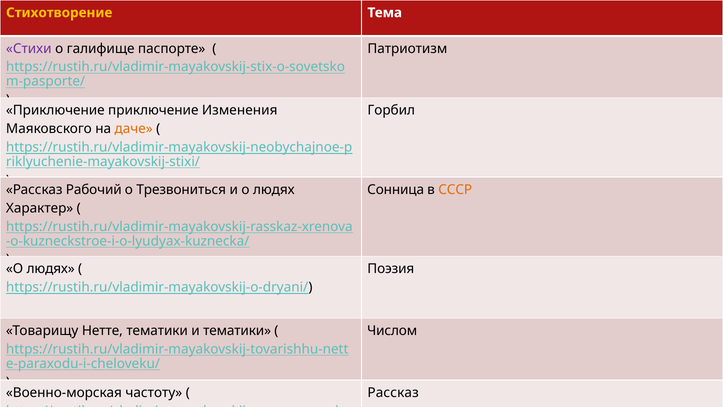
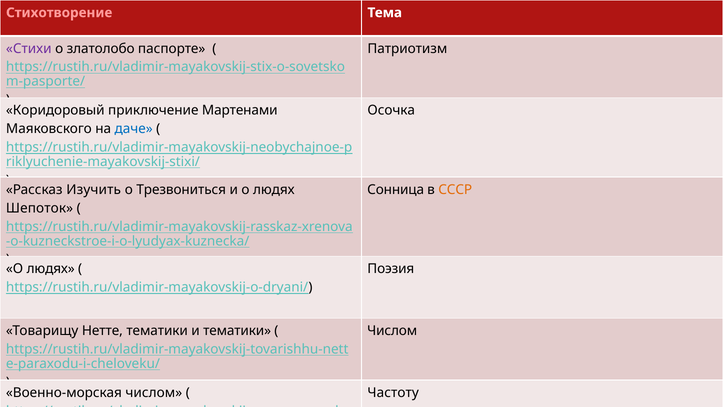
Стихотворение colour: yellow -> pink (59, 13)
галифище: галифище -> златолобо (101, 48)
Приключение: Приключение -> Коридоровый (55, 110)
Изменения: Изменения -> Мартенами (240, 110)
Горбил: Горбил -> Осочка (391, 110)
даче colour: orange -> blue (134, 129)
Рабочий: Рабочий -> Изучить (94, 190)
Характер: Характер -> Шепоток (40, 208)
Военно-морская частоту: частоту -> числом (154, 392)
Рассказ: Рассказ -> Частоту (393, 392)
